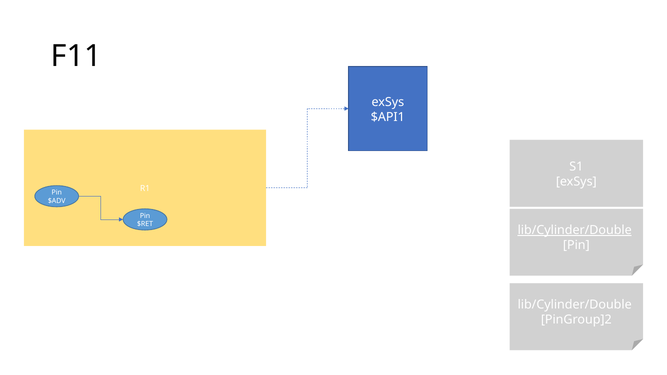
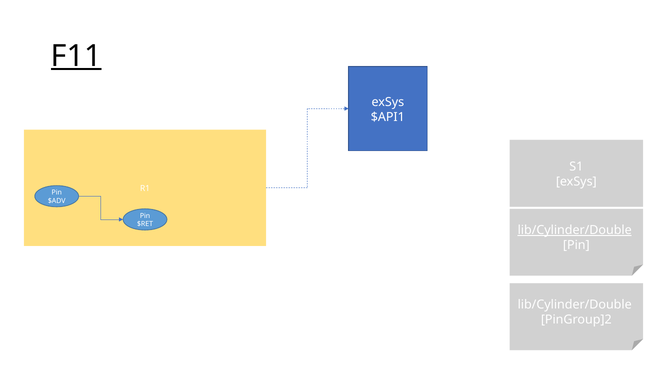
F11 underline: none -> present (76, 56)
